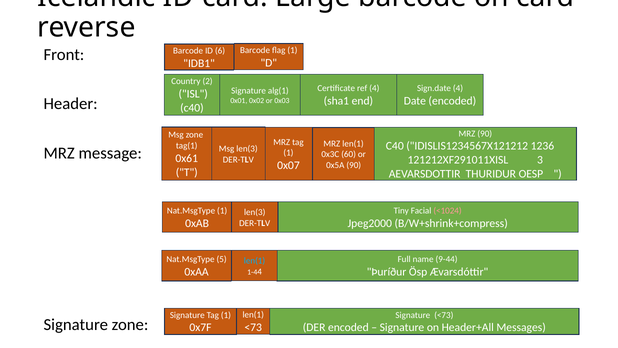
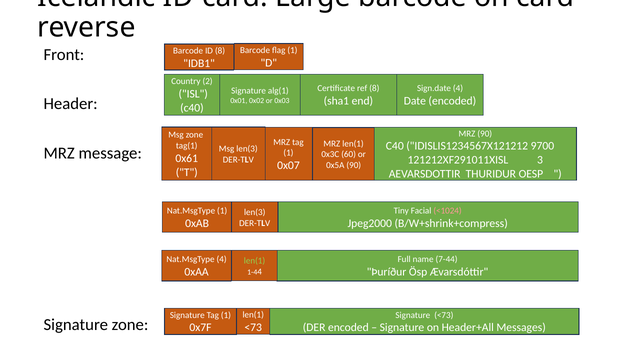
ID 6: 6 -> 8 (220, 51)
ref 4: 4 -> 8 (374, 88)
1236: 1236 -> 9700 (542, 146)
9-44: 9-44 -> 7-44 (447, 259)
Nat.MsgType 5: 5 -> 4 (222, 259)
len(1 colour: light blue -> light green (255, 261)
